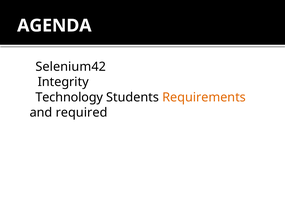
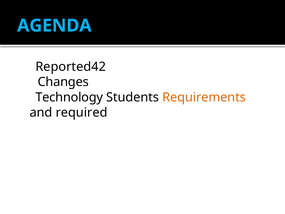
AGENDA colour: white -> light blue (54, 26)
Selenium42: Selenium42 -> Reported42 (71, 67)
Integrity: Integrity -> Changes (63, 82)
